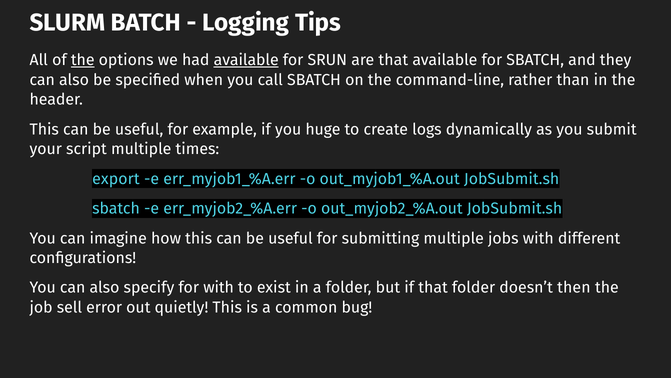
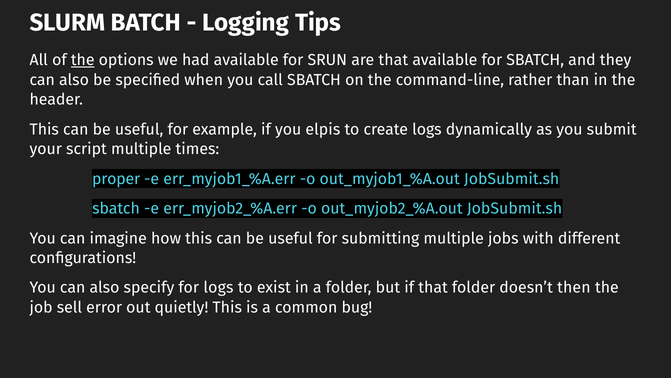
available underline: present -> none (246, 60)
huge: huge -> elpis (323, 129)
export: export -> proper (116, 179)
for with: with -> logs (218, 287)
